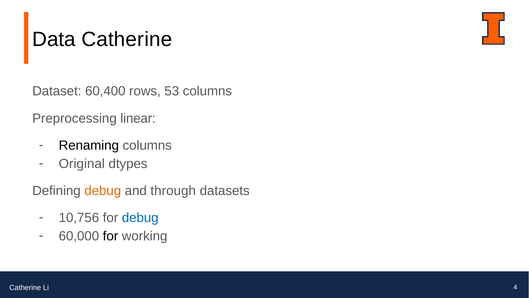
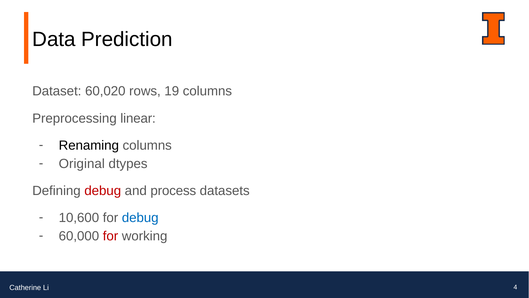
Data Catherine: Catherine -> Prediction (127, 39)
60,400: 60,400 -> 60,020 (105, 91)
53: 53 -> 19 (172, 91)
debug colour: orange -> red (103, 191)
through: through -> process (173, 191)
10,756: 10,756 -> 10,600 (79, 218)
for colour: black -> red (110, 236)
